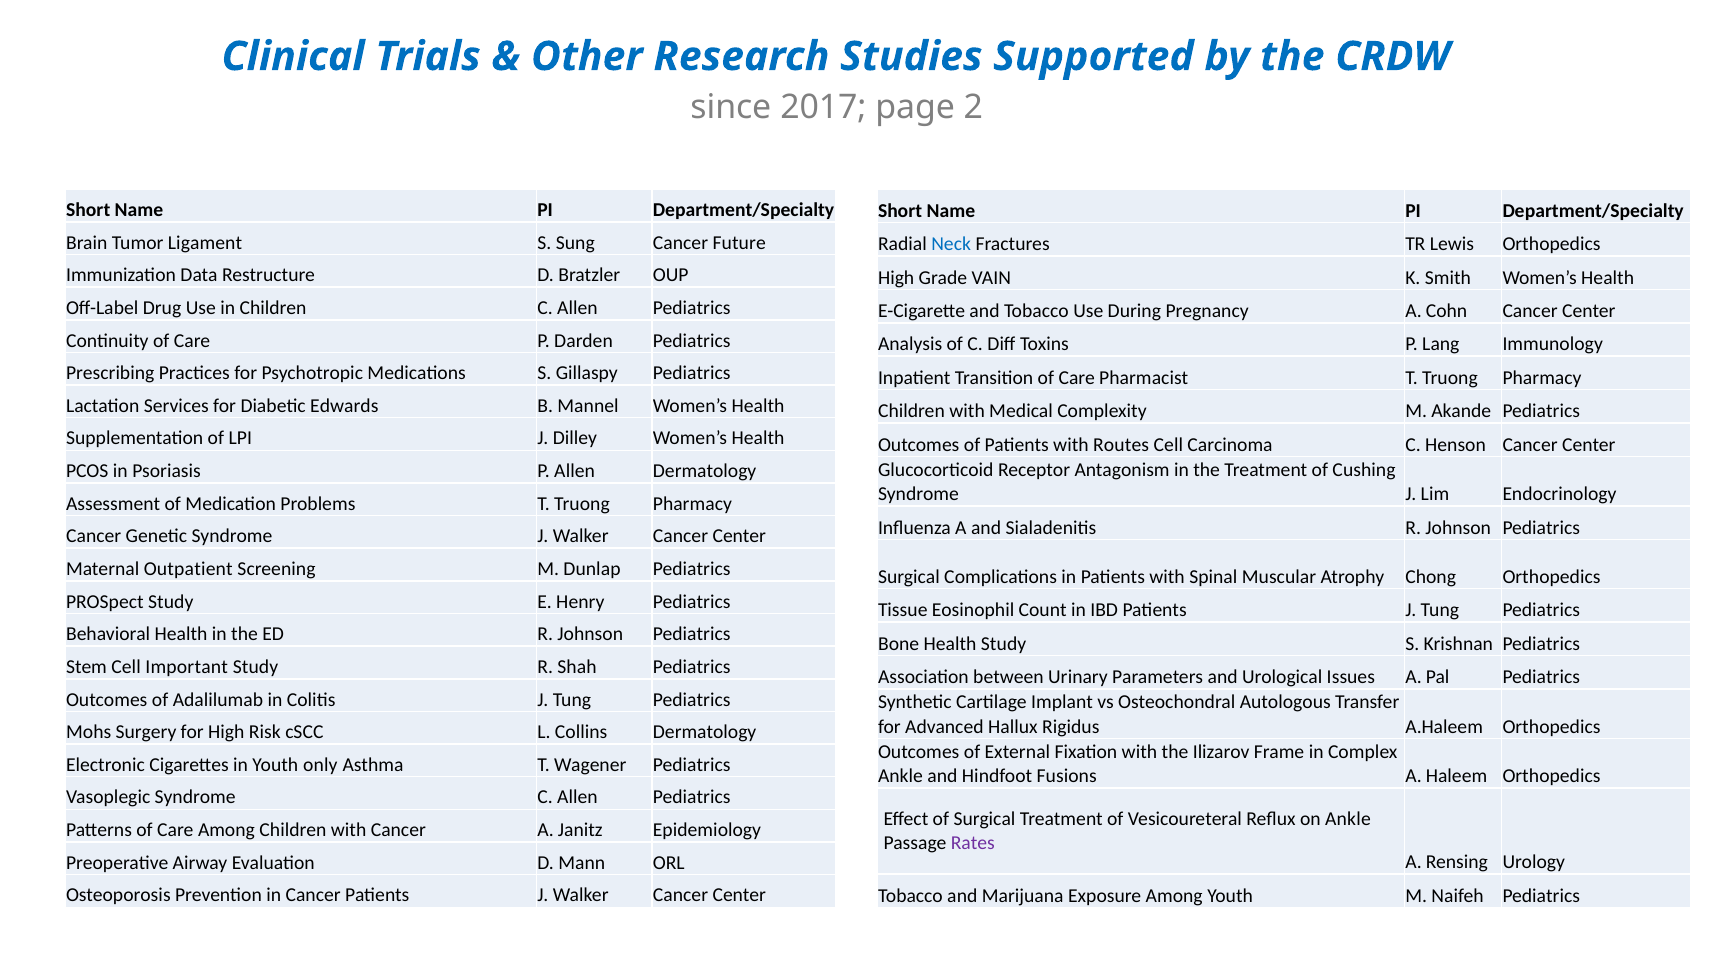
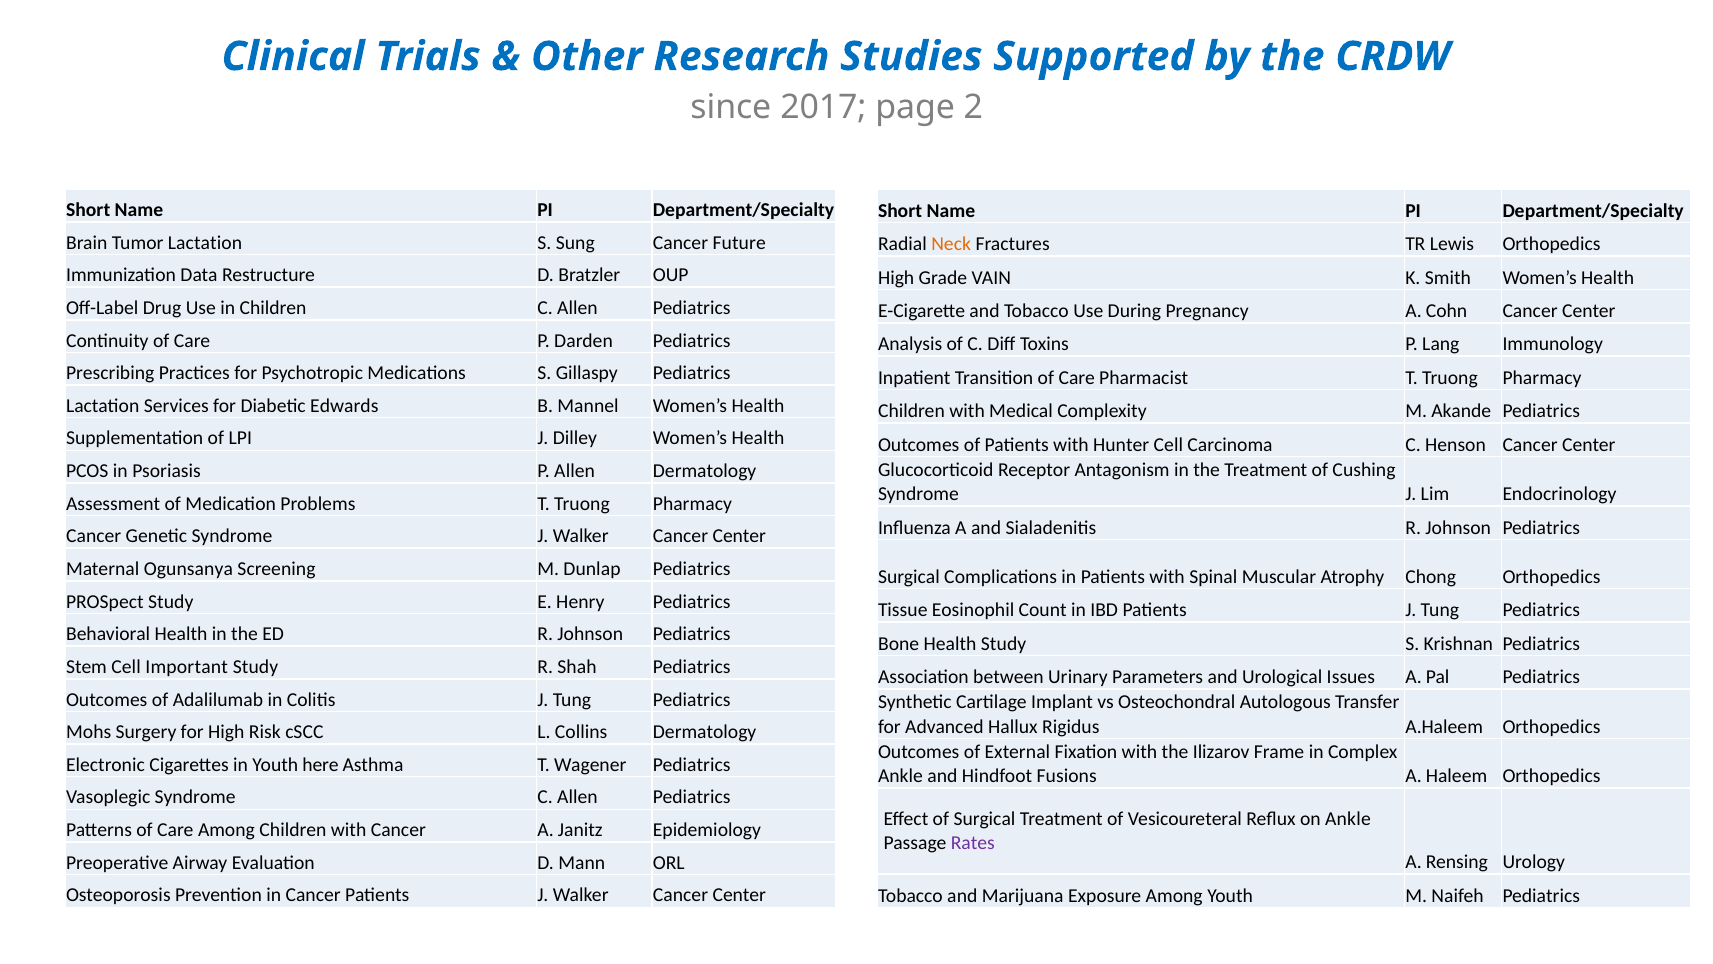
Tumor Ligament: Ligament -> Lactation (205, 243)
Neck colour: blue -> orange (951, 244)
Routes: Routes -> Hunter (1121, 444)
Outpatient: Outpatient -> Ogunsanya (188, 569)
only: only -> here (321, 765)
